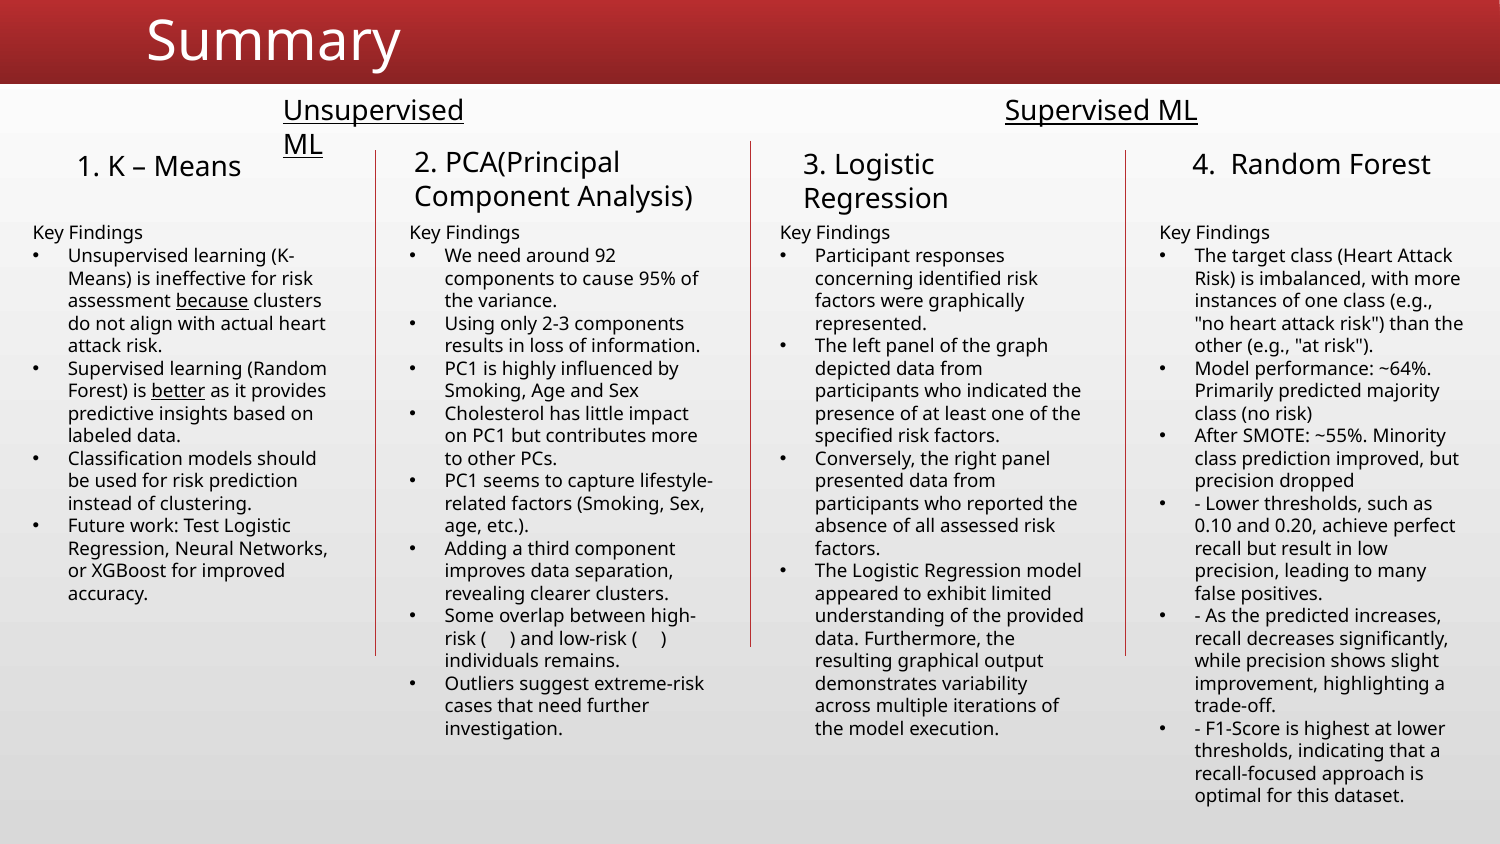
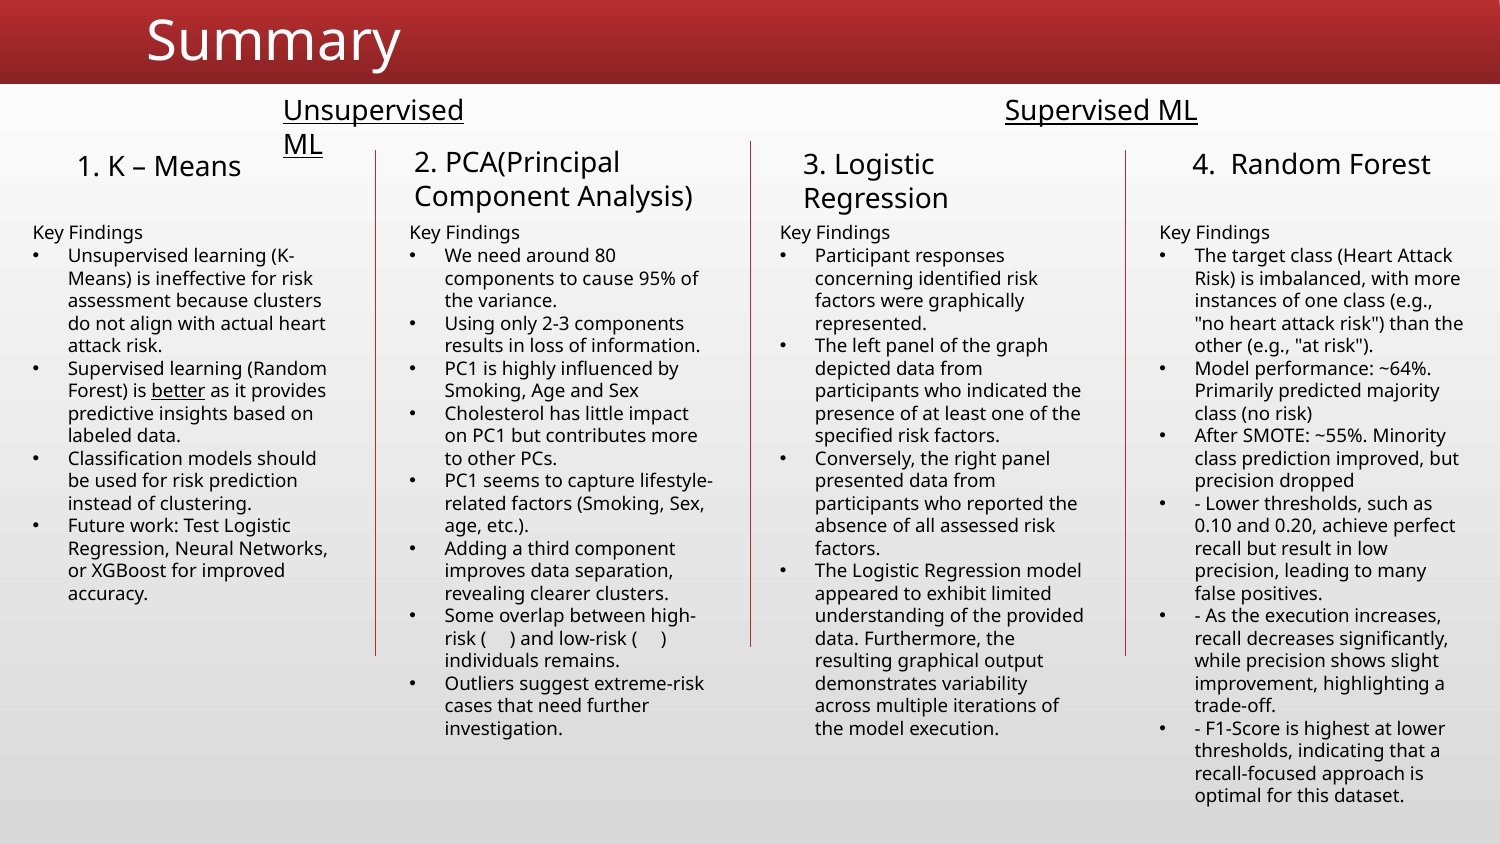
92: 92 -> 80 (605, 256)
because underline: present -> none (212, 301)
the predicted: predicted -> execution (1307, 616)
